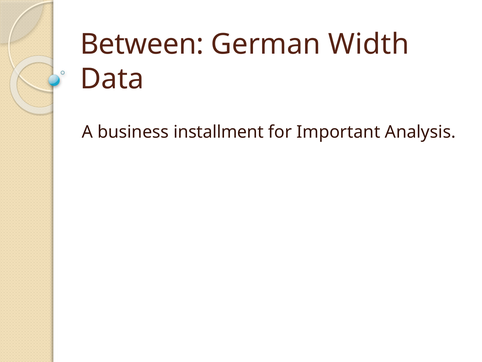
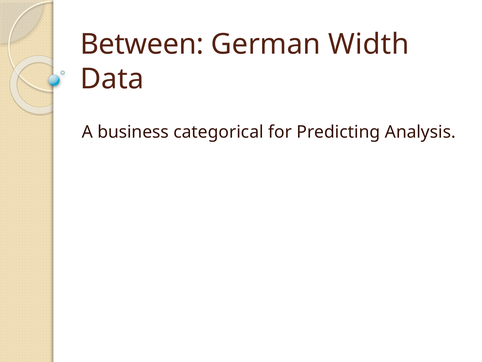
installment: installment -> categorical (219, 132)
Important: Important -> Predicting (338, 132)
